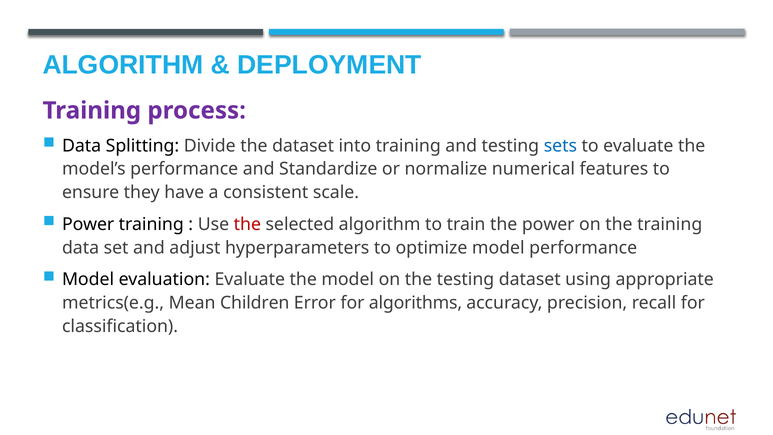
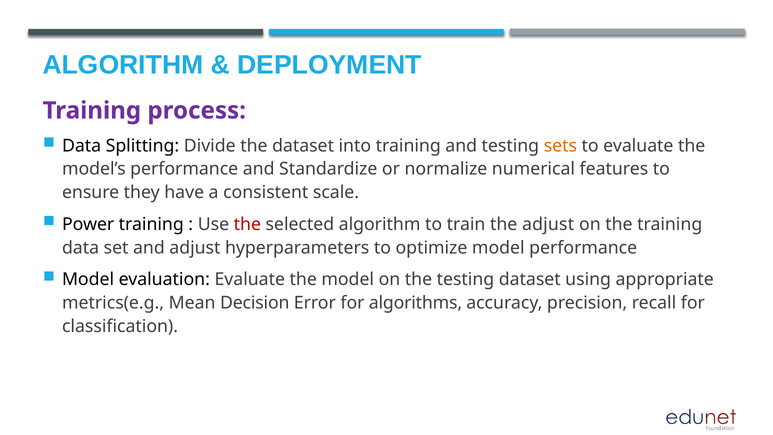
sets colour: blue -> orange (560, 146)
the power: power -> adjust (548, 224)
Children: Children -> Decision (255, 303)
